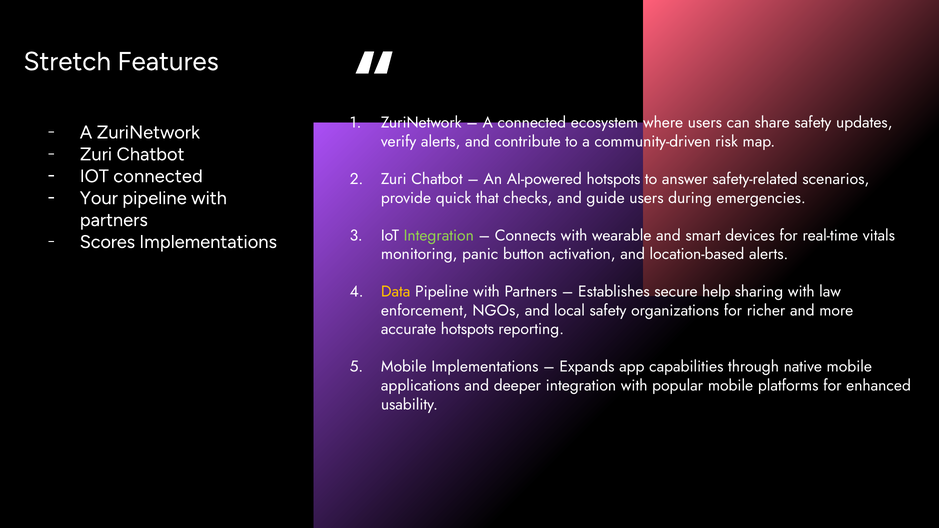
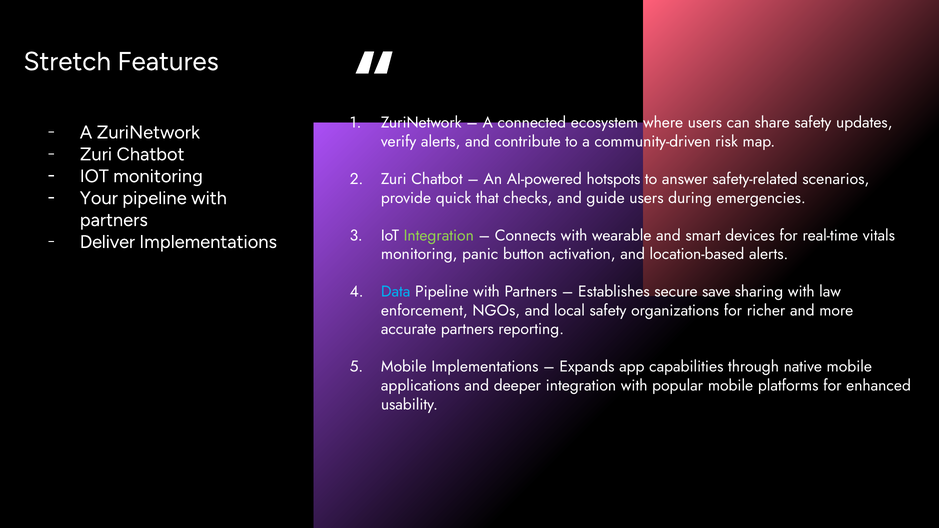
IOT connected: connected -> monitoring (158, 176)
Scores: Scores -> Deliver (107, 242)
Data colour: yellow -> light blue (396, 292)
help: help -> save (716, 292)
accurate hotspots: hotspots -> partners (467, 329)
